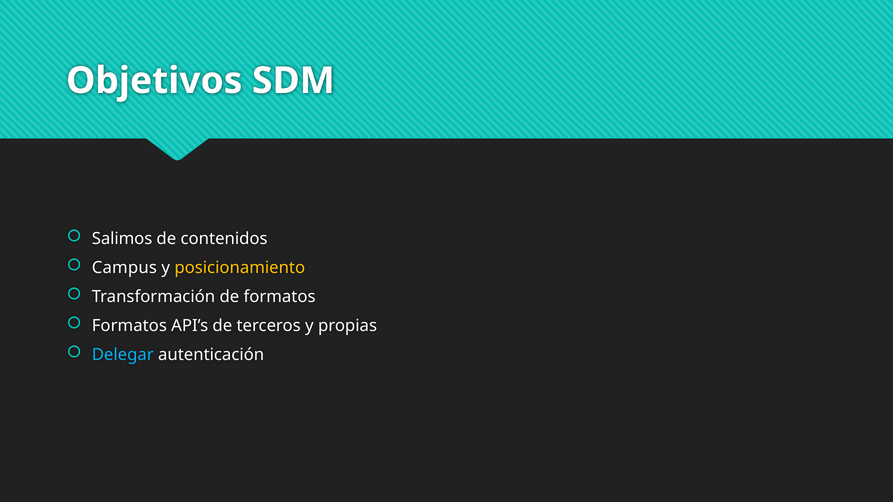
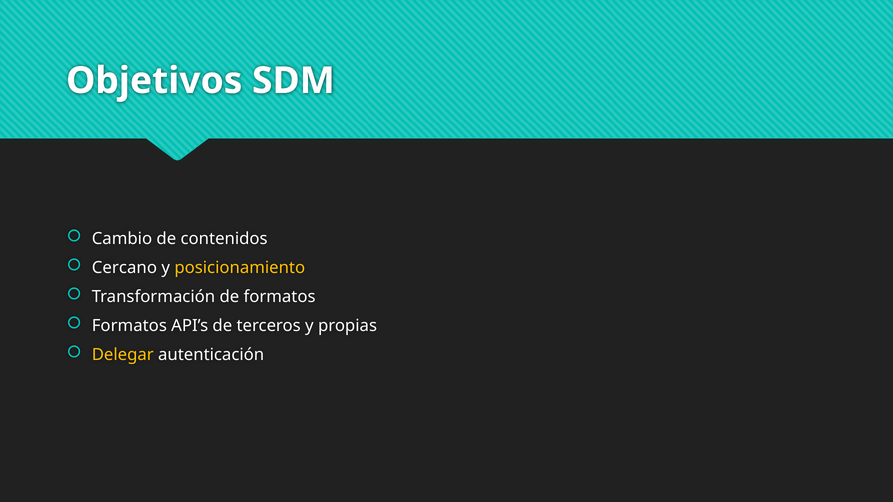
Salimos: Salimos -> Cambio (122, 239)
Campus: Campus -> Cercano (124, 268)
Delegar colour: light blue -> yellow (123, 355)
